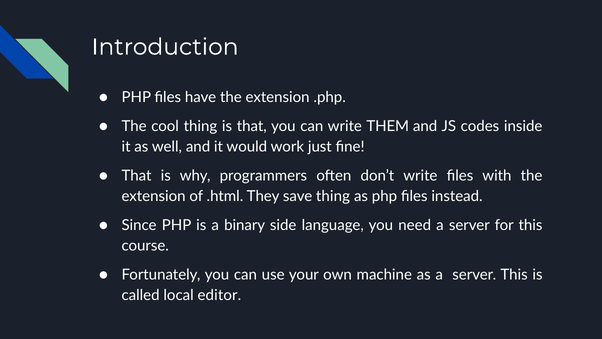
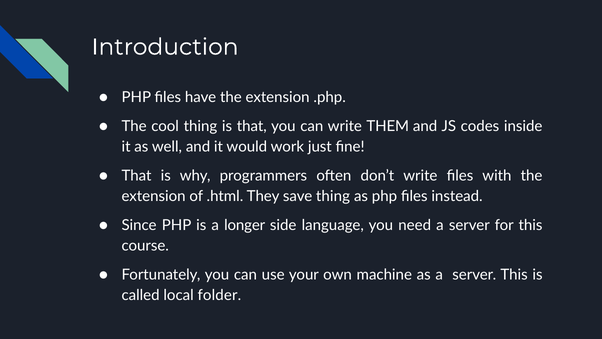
binary: binary -> longer (245, 225)
editor: editor -> folder (219, 295)
